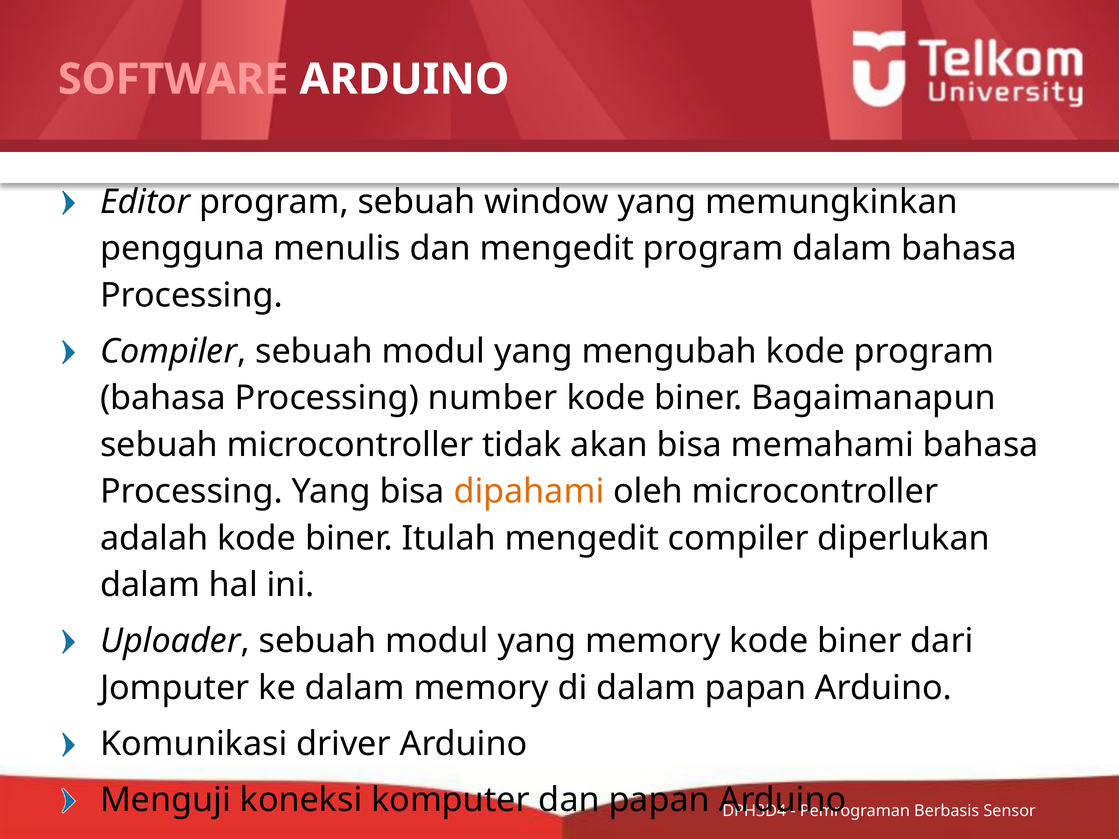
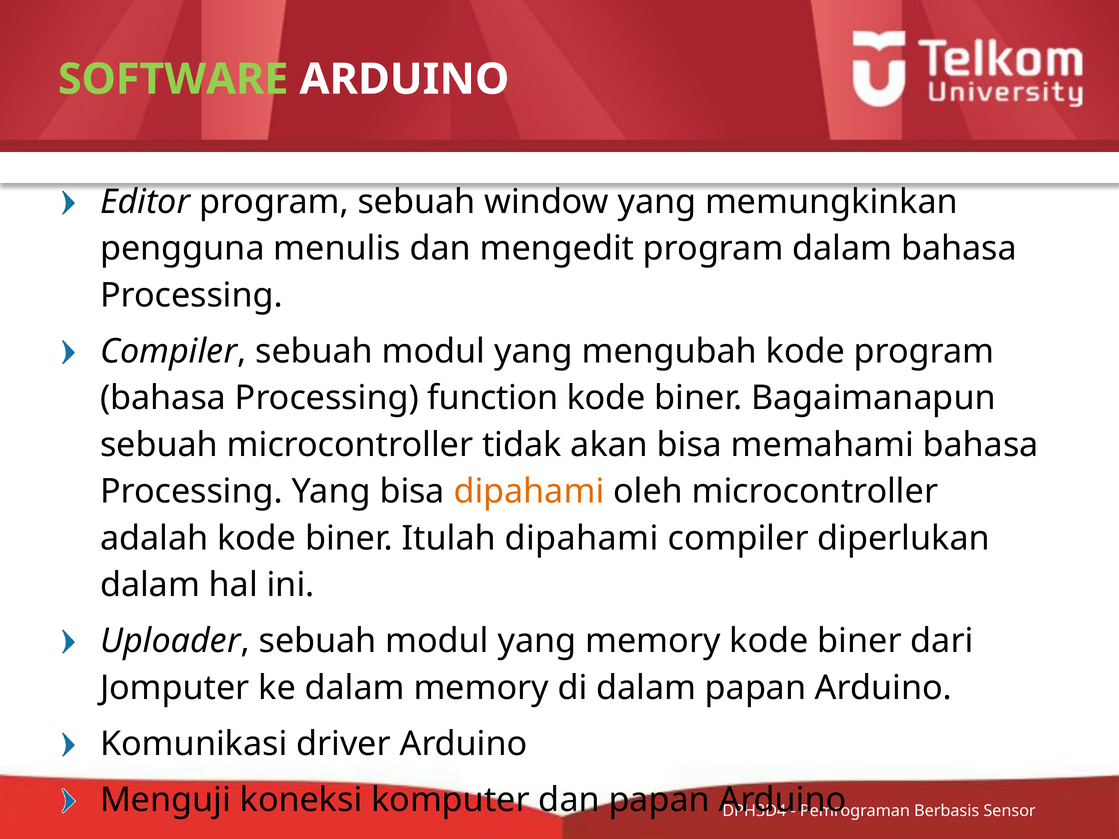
SOFTWARE colour: pink -> light green (173, 79)
number: number -> function (493, 398)
Itulah mengedit: mengedit -> dipahami (582, 538)
